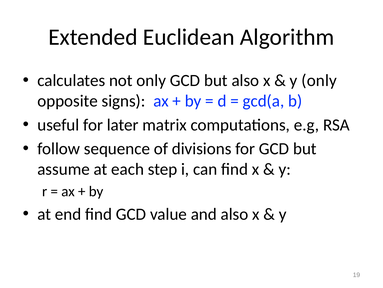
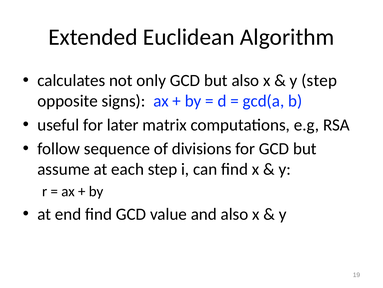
y only: only -> step (319, 80)
